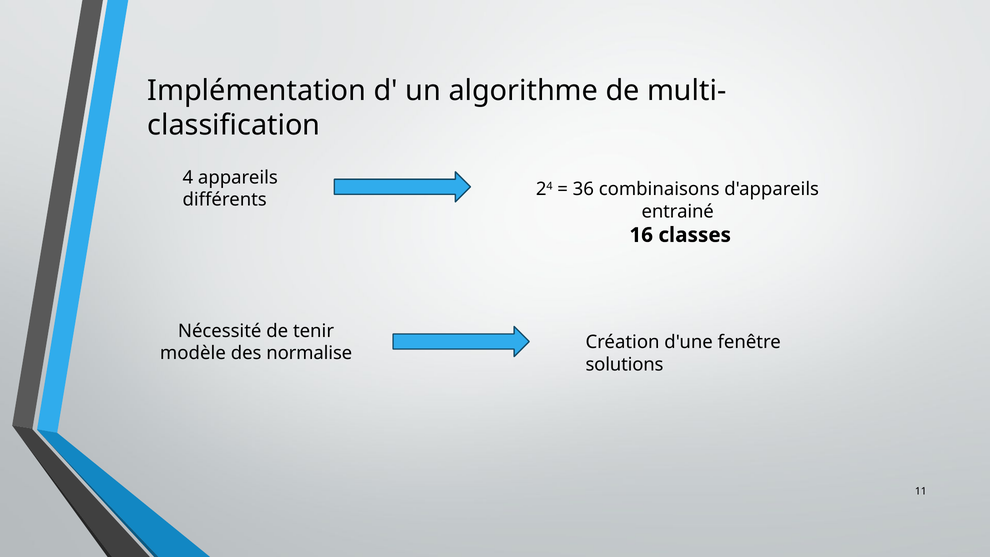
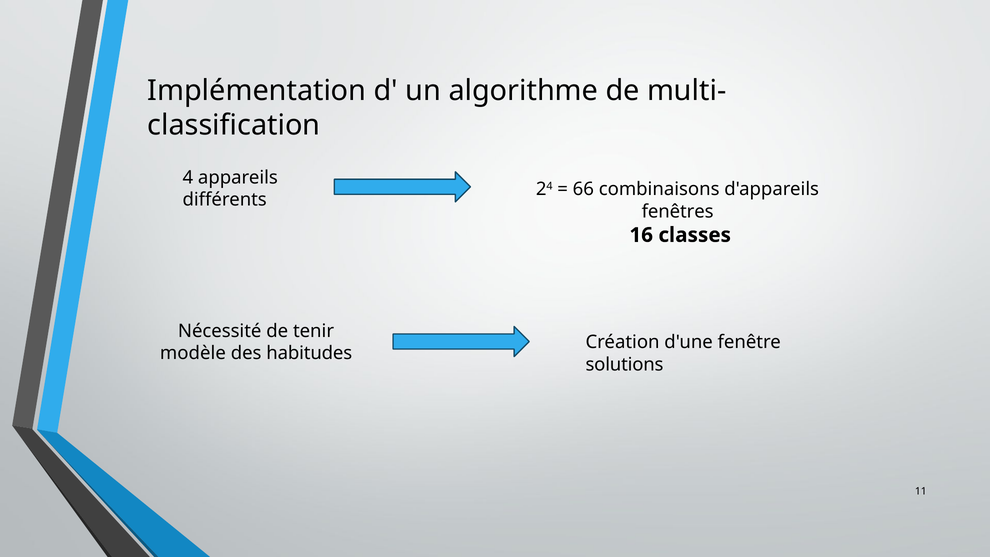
36: 36 -> 66 (583, 189)
entrainé: entrainé -> fenêtres (678, 211)
normalise: normalise -> habitudes (309, 353)
